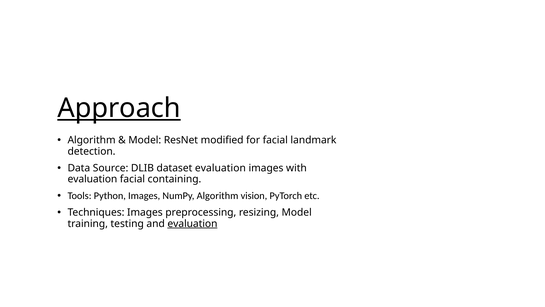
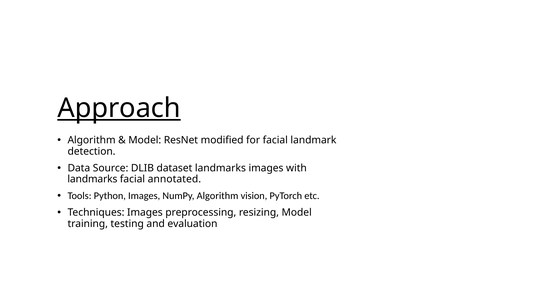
dataset evaluation: evaluation -> landmarks (220, 168)
evaluation: evaluation -> landmarks (92, 179)
containing: containing -> annotated (174, 179)
evaluation underline: present -> none (192, 223)
